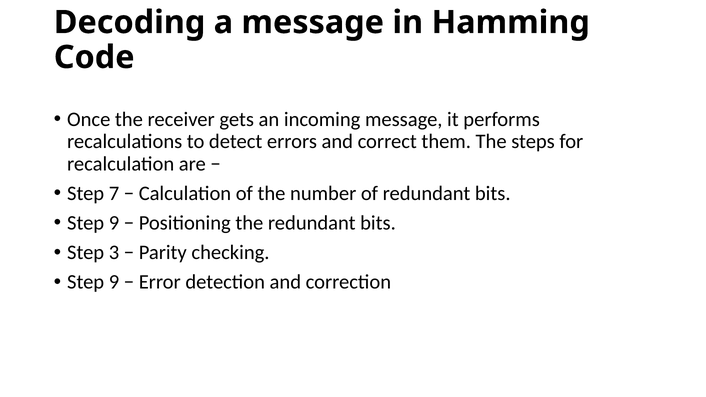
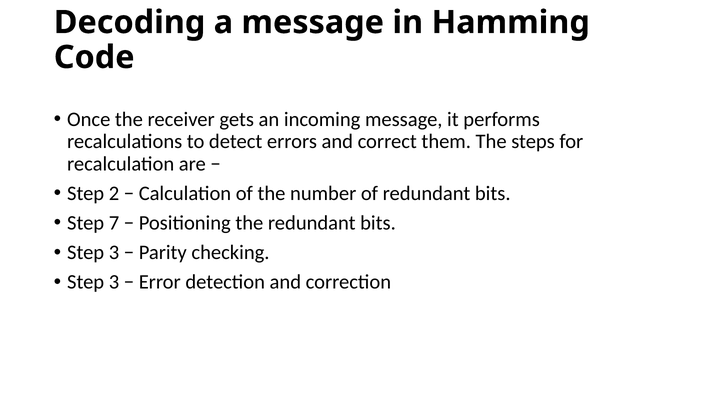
7: 7 -> 2 (114, 193)
9: 9 -> 7 (114, 223)
9: 9 -> 3 (114, 282)
